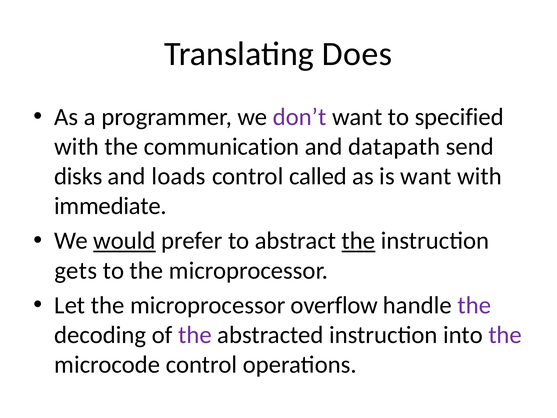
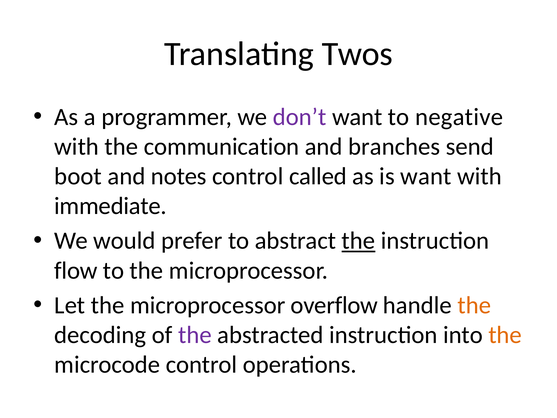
Does: Does -> Twos (357, 54)
specified: specified -> negative (459, 117)
datapath: datapath -> branches (394, 147)
disks: disks -> boot (78, 176)
loads: loads -> notes (179, 176)
would underline: present -> none (124, 241)
gets: gets -> flow (76, 270)
the colour: purple -> orange (474, 305)
the colour: purple -> orange (505, 335)
